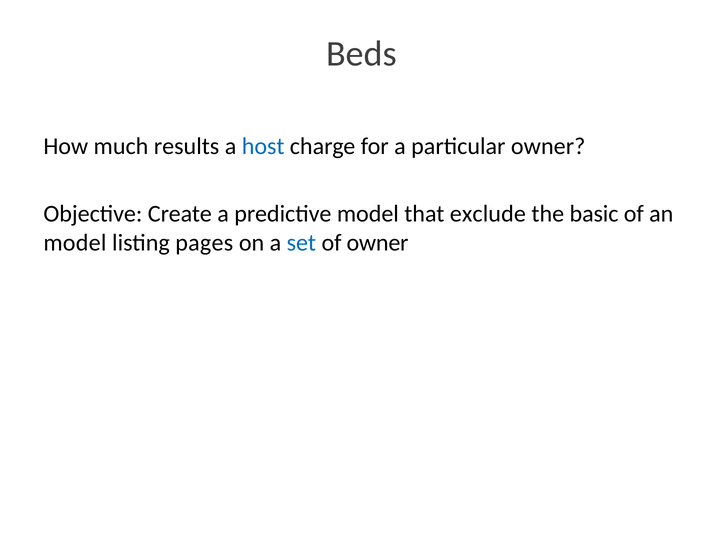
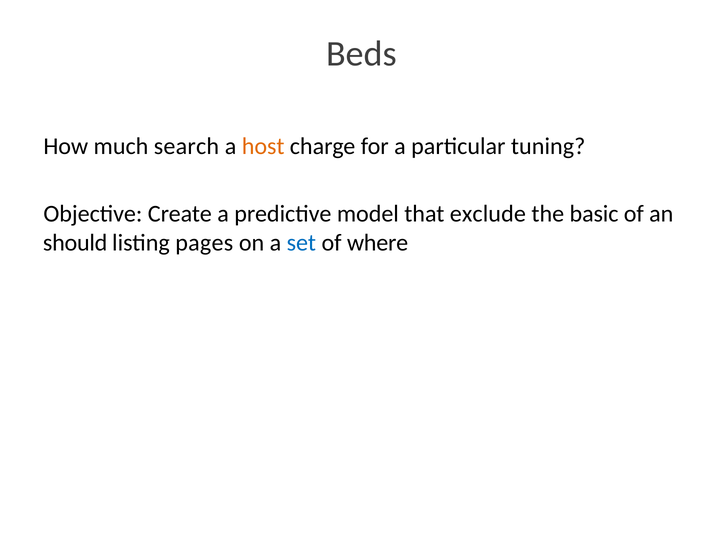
results: results -> search (186, 146)
host colour: blue -> orange (263, 146)
particular owner: owner -> tuning (548, 146)
model: model -> should (75, 243)
of owner: owner -> where (378, 243)
